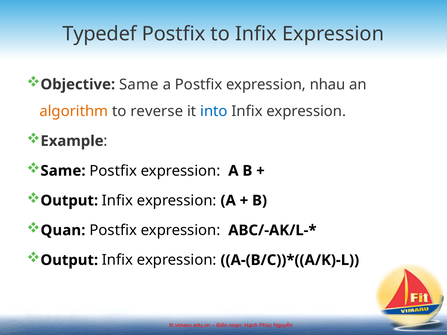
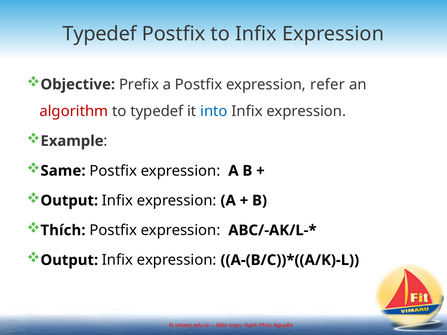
Objective Same: Same -> Prefix (139, 84)
nhau: nhau -> refer (327, 84)
algorithm colour: orange -> red (74, 111)
to reverse: reverse -> typedef (157, 111)
Quan: Quan -> Thích (63, 230)
